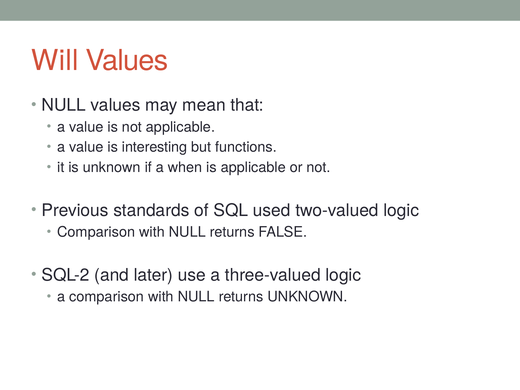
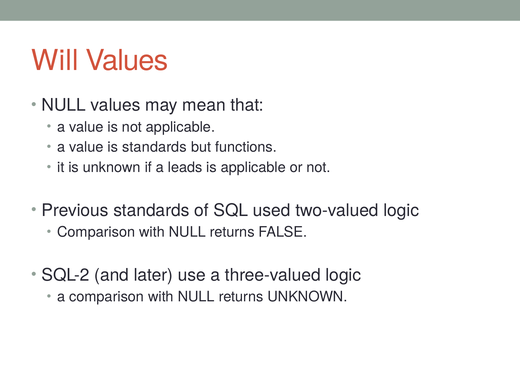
is interesting: interesting -> standards (154, 147)
when: when -> leads (185, 167)
